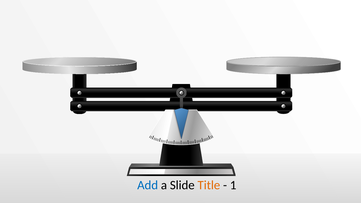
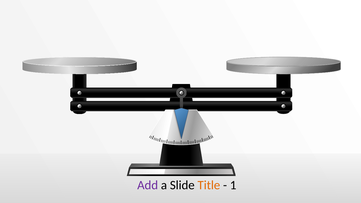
Add colour: blue -> purple (148, 185)
